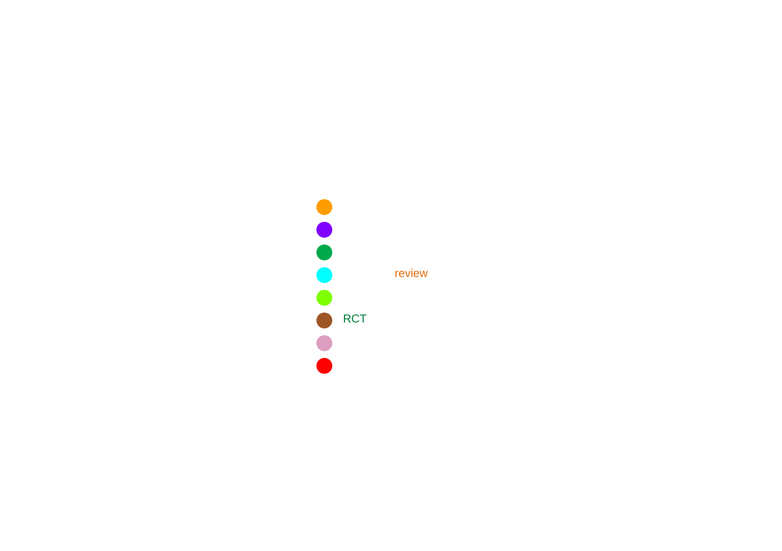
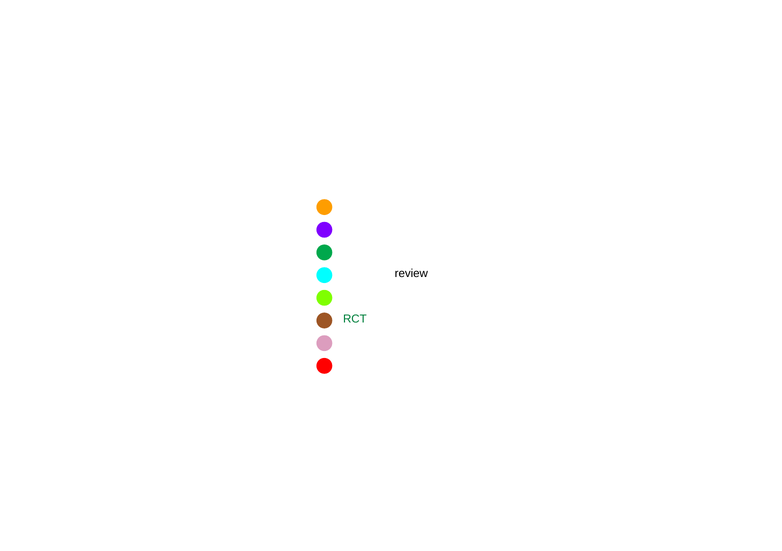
review colour: orange -> black (411, 274)
